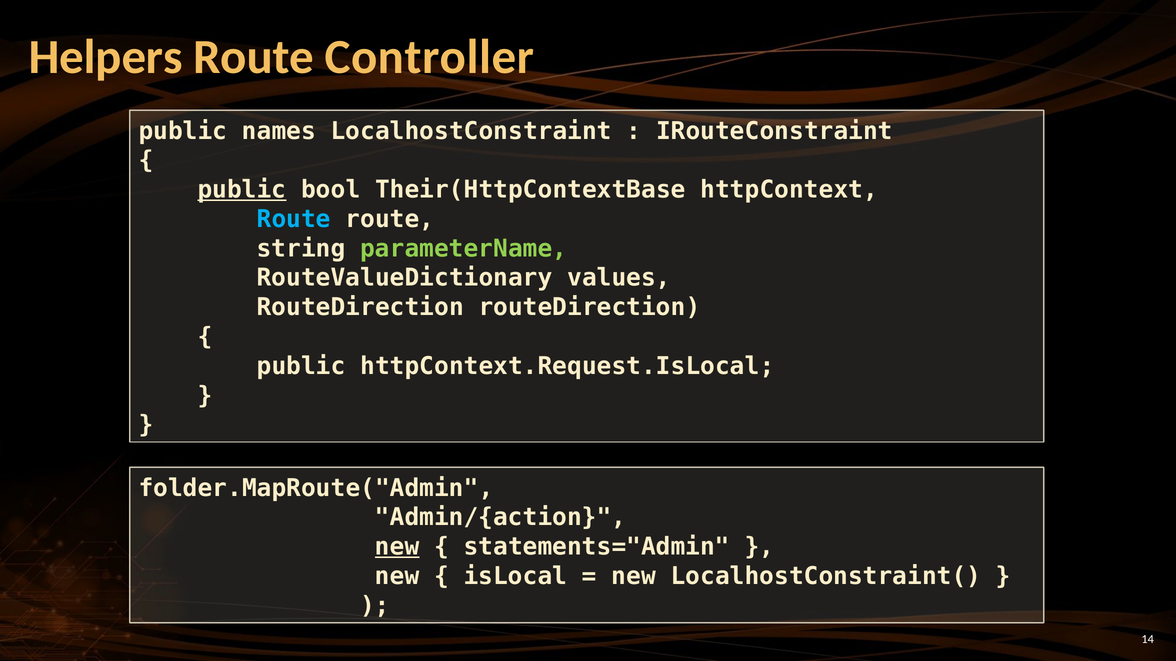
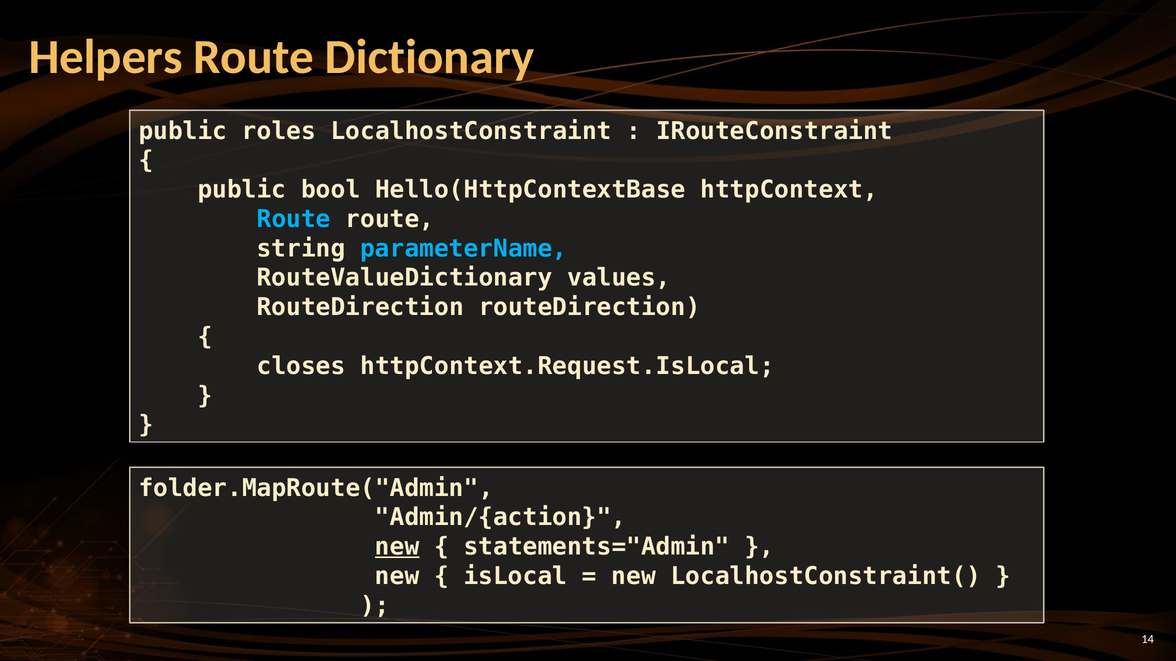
Controller: Controller -> Dictionary (430, 57)
names: names -> roles (279, 131)
public underline: present -> none (242, 190)
Their(HttpContextBase: Their(HttpContextBase -> Hello(HttpContextBase (530, 190)
parameterName colour: light green -> light blue (464, 249)
public: public -> closes (301, 366)
